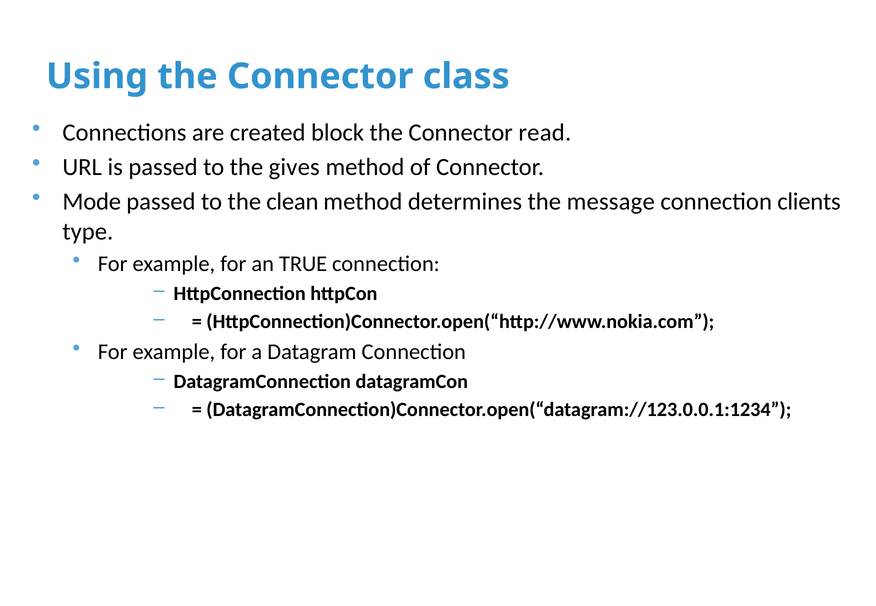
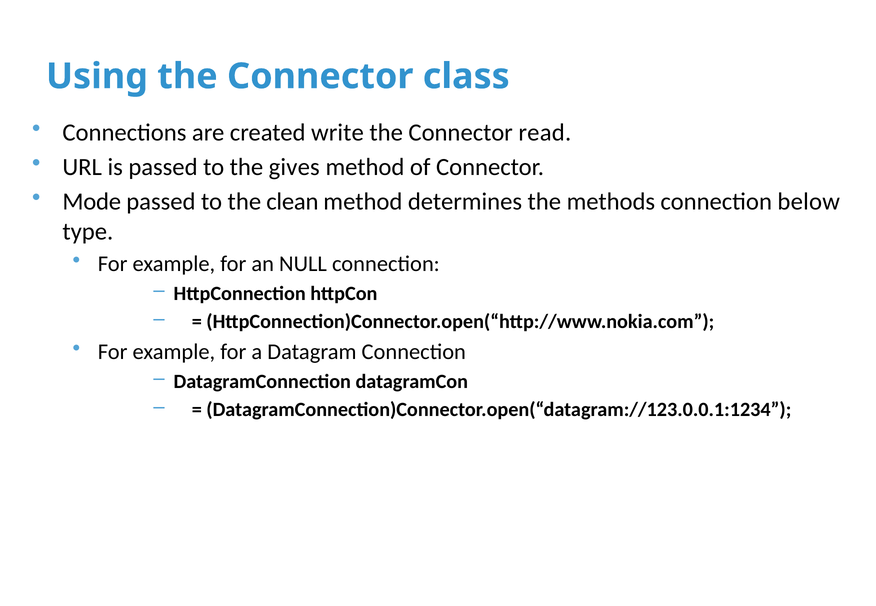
block: block -> write (337, 133)
message: message -> methods (611, 202)
clients: clients -> below (809, 202)
TRUE: TRUE -> NULL (303, 264)
